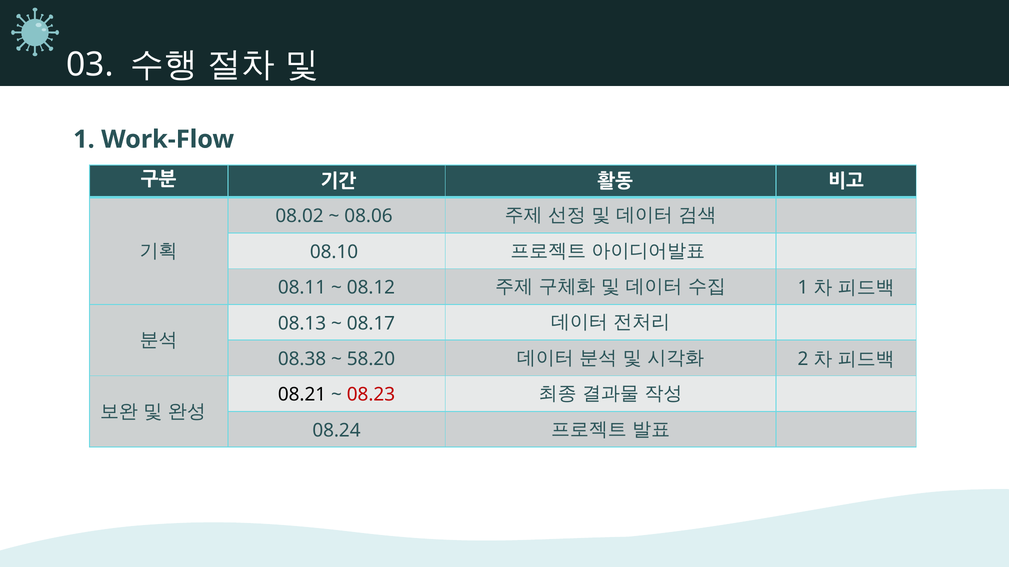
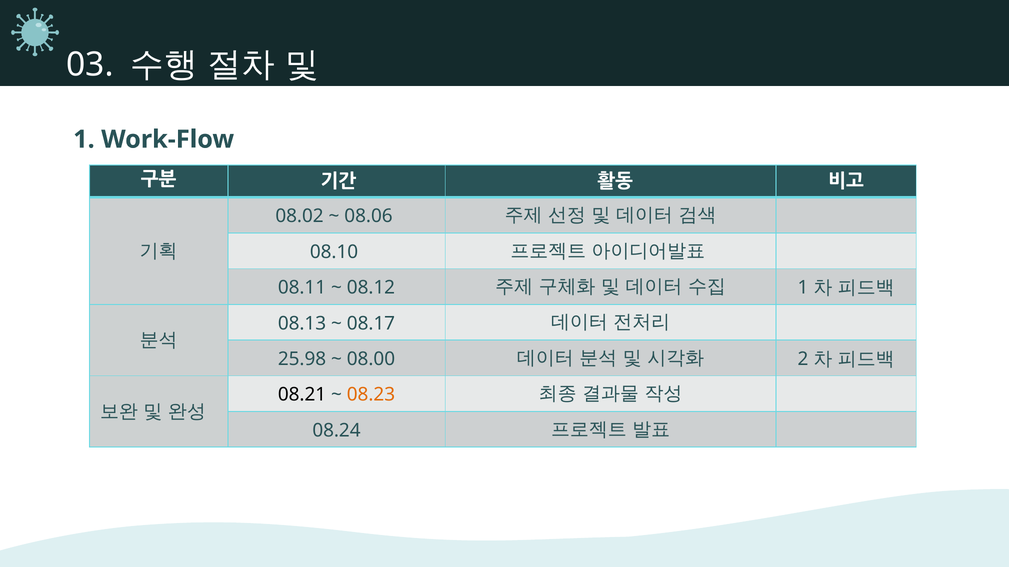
08.38: 08.38 -> 25.98 (302, 359)
58.20: 58.20 -> 08.00 (371, 359)
08.23 colour: red -> orange (371, 395)
